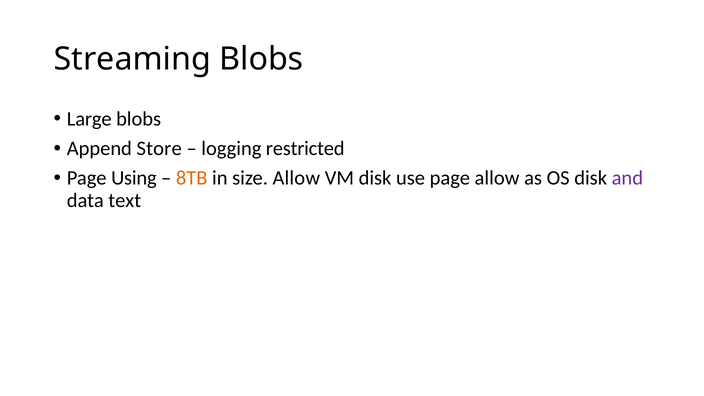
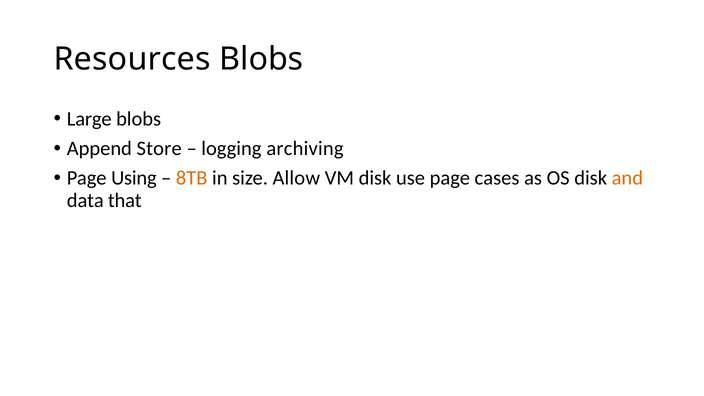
Streaming: Streaming -> Resources (132, 59)
restricted: restricted -> archiving (305, 149)
page allow: allow -> cases (497, 178)
and colour: purple -> orange (627, 178)
text: text -> that (125, 200)
